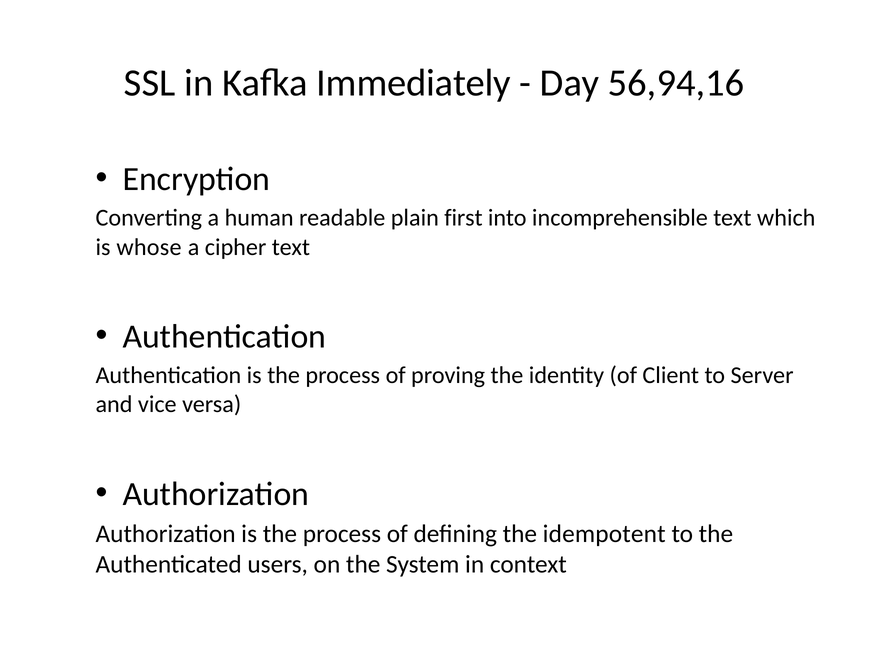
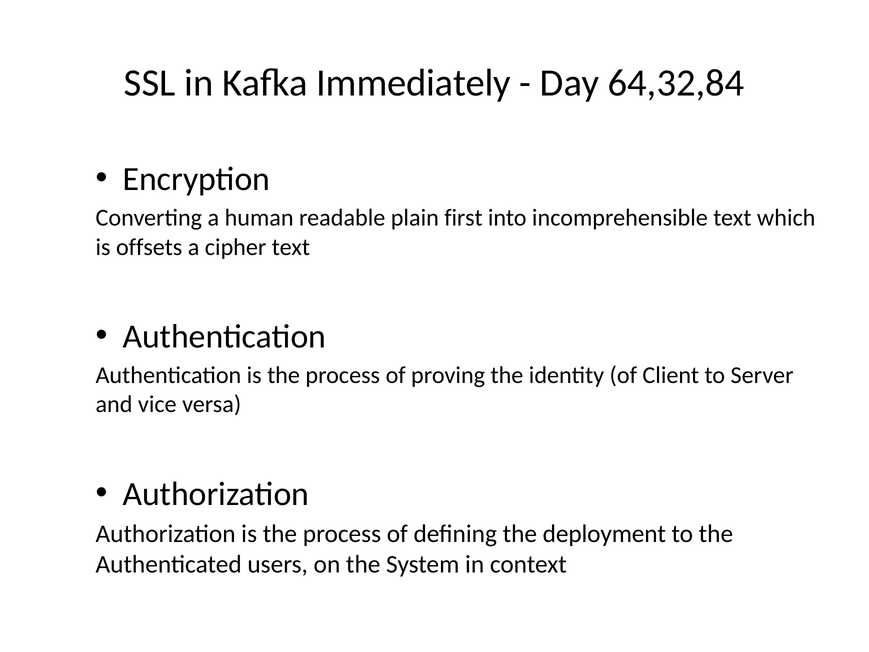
56,94,16: 56,94,16 -> 64,32,84 (676, 83)
whose: whose -> offsets (149, 247)
idempotent: idempotent -> deployment (604, 534)
